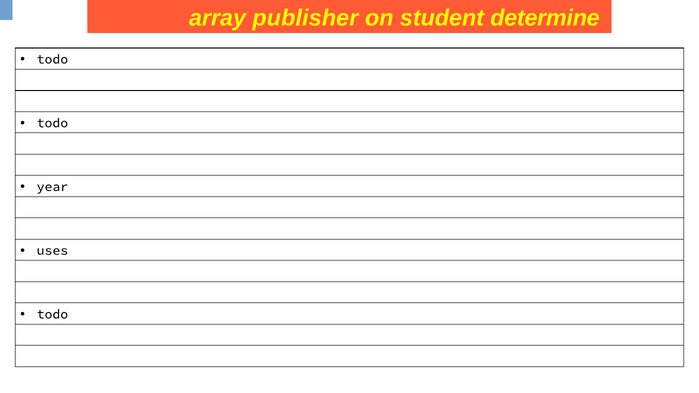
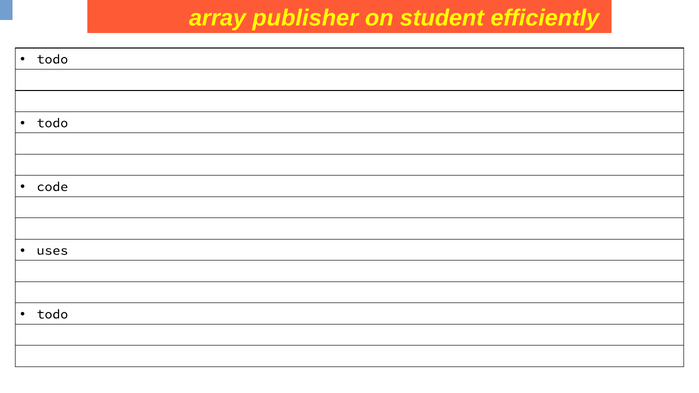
determine: determine -> efficiently (545, 18)
year: year -> code (52, 187)
